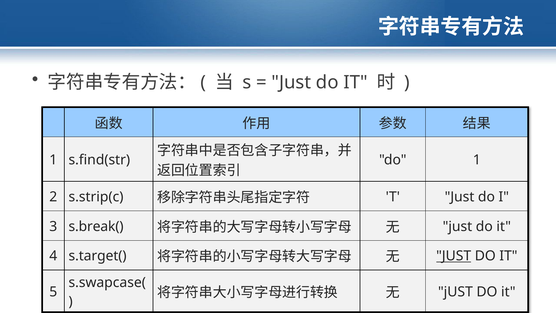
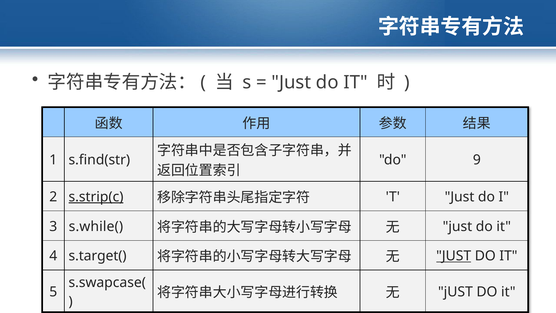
do 1: 1 -> 9 (477, 160)
s.strip(c underline: none -> present (96, 197)
s.break(: s.break( -> s.while( (96, 226)
